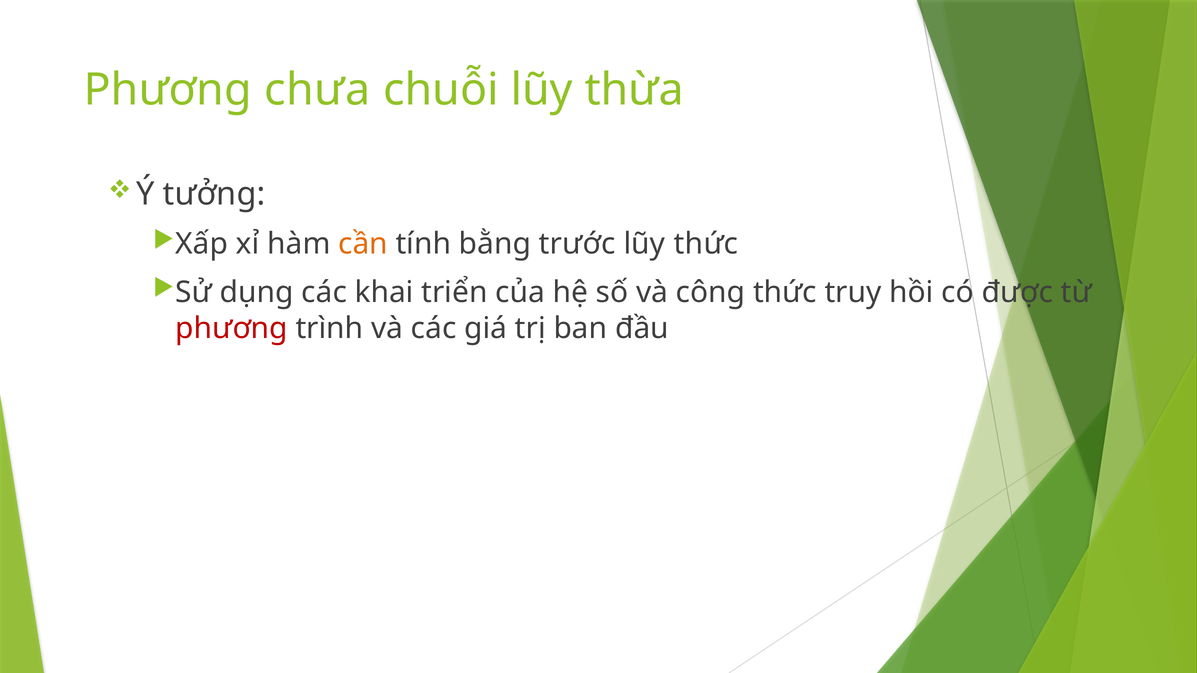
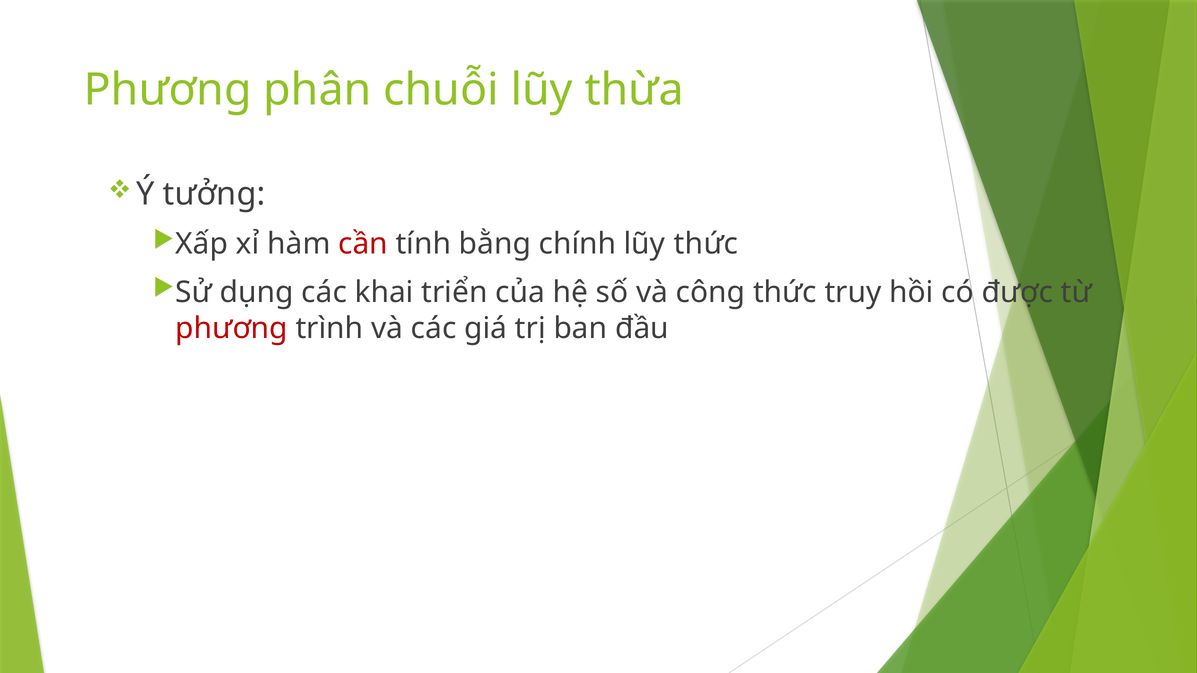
chưa: chưa -> phân (317, 90)
cần colour: orange -> red (363, 244)
trước: trước -> chính (577, 244)
